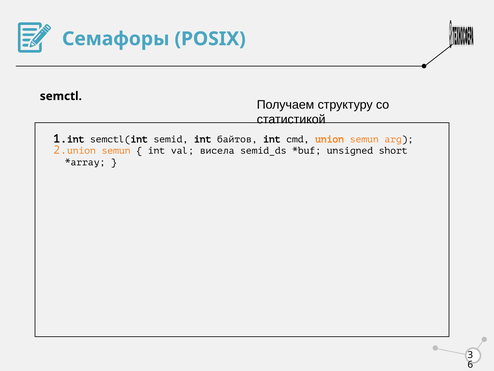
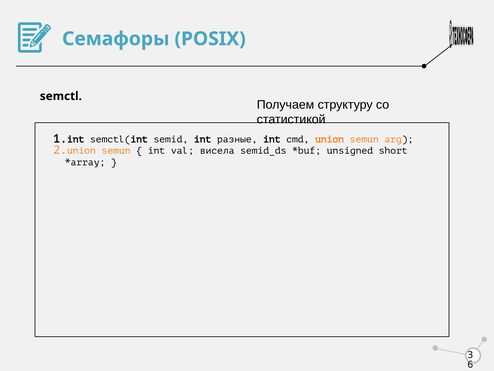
байтов: байтов -> разные (237, 139)
